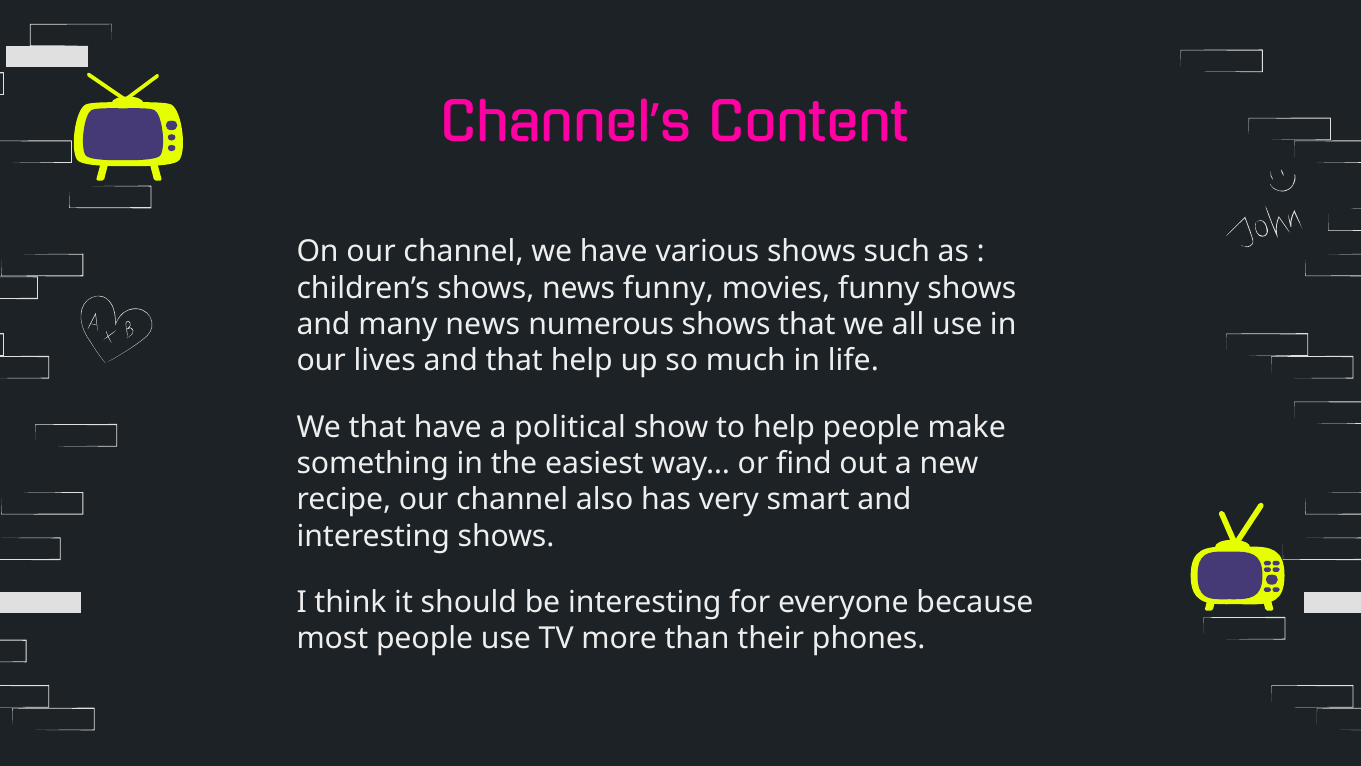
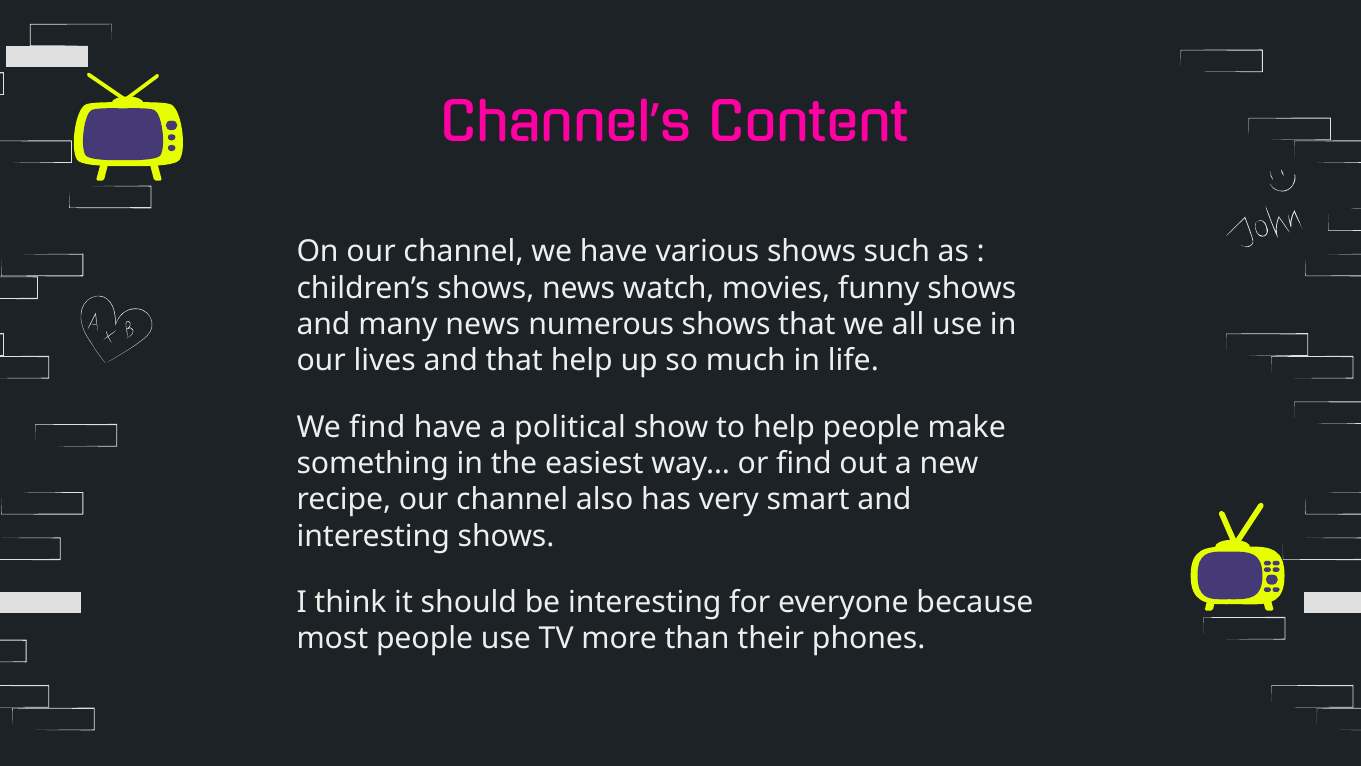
news funny: funny -> watch (669, 288)
We that: that -> find (377, 427)
